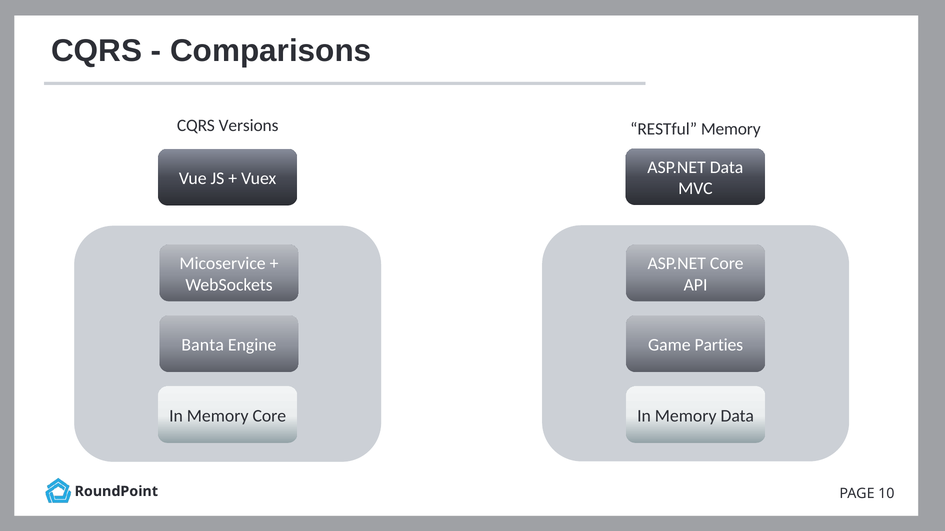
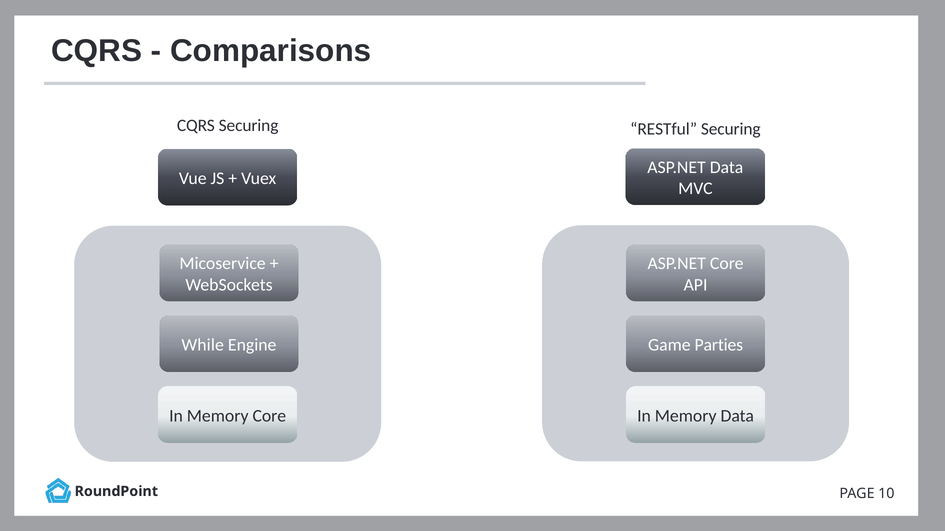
CQRS Versions: Versions -> Securing (249, 126)
RESTful Memory: Memory -> Securing (731, 129)
Banta: Banta -> While (203, 345)
